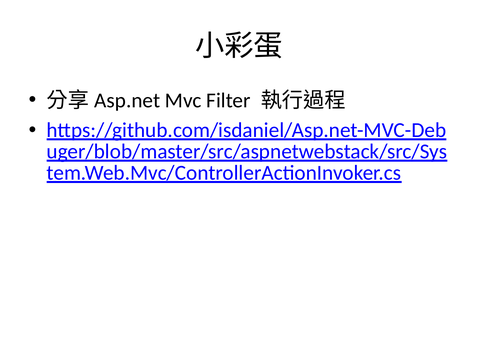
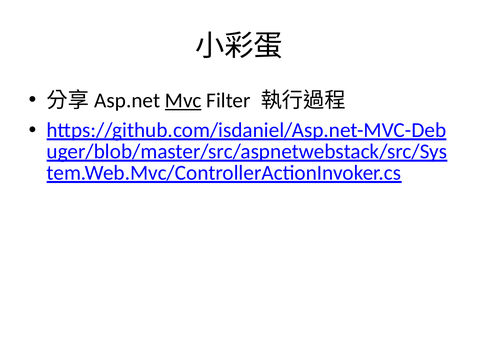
Mvc underline: none -> present (183, 100)
